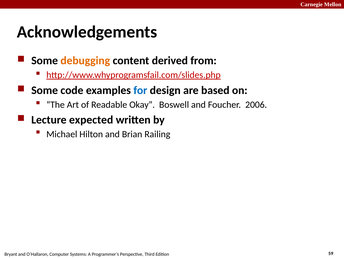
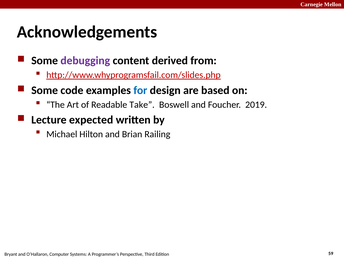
debugging colour: orange -> purple (85, 61)
Okay: Okay -> Take (142, 105)
2006: 2006 -> 2019 (256, 105)
